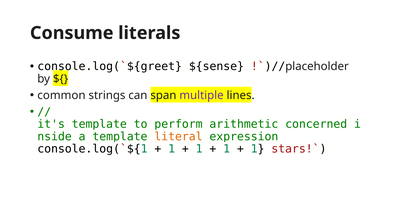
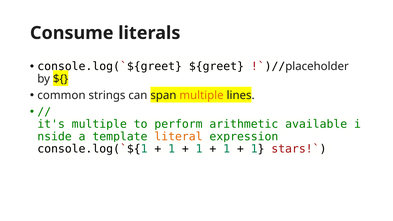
${sense: ${sense -> ${greet (216, 66)
multiple colour: purple -> orange (202, 95)
template: template -> multiple (99, 124)
concerned: concerned -> available (316, 124)
